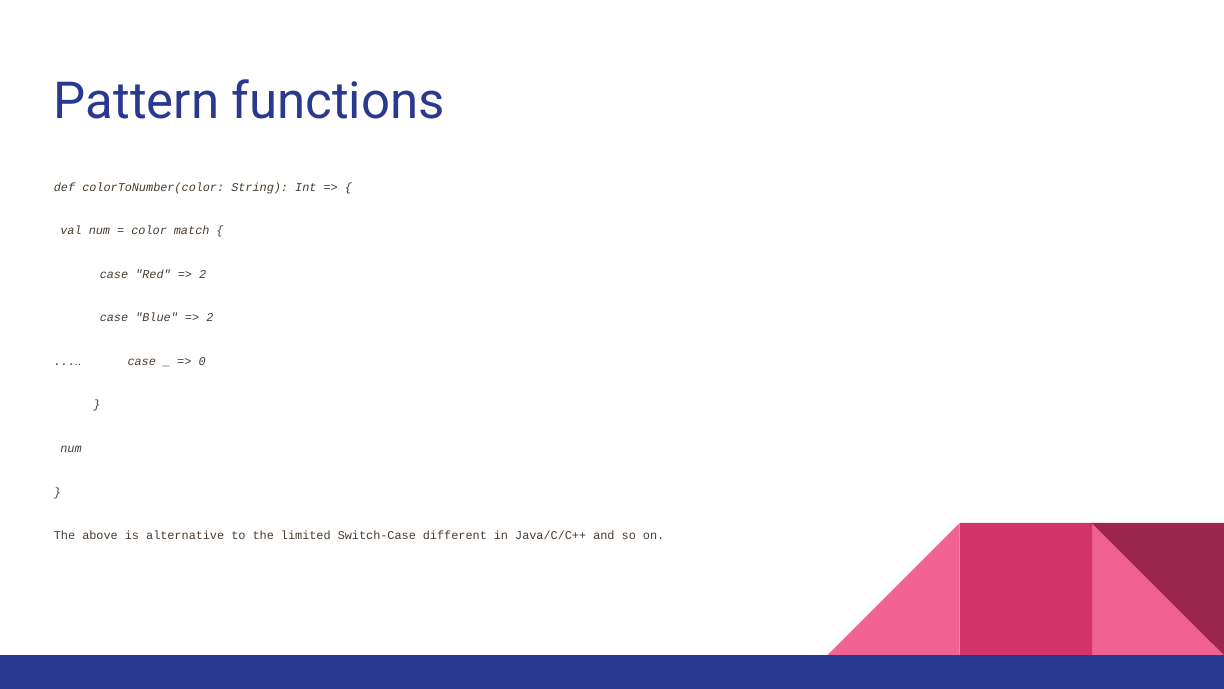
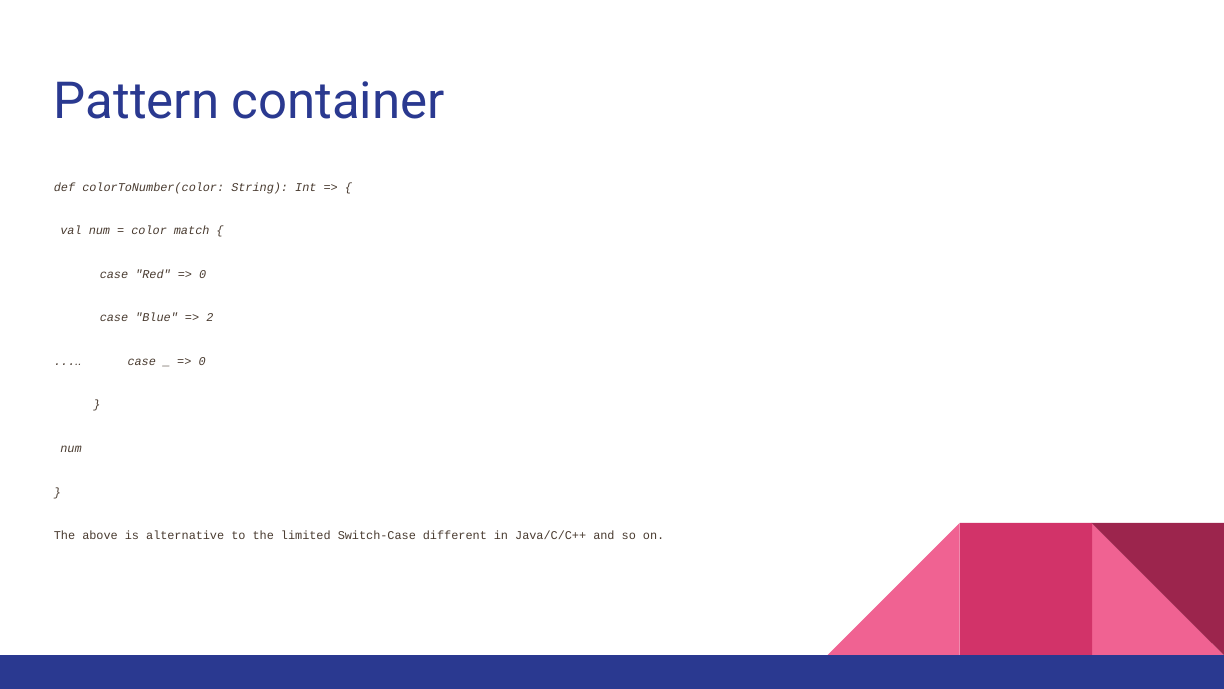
functions: functions -> container (338, 101)
2: 2 -> 0 (203, 274)
